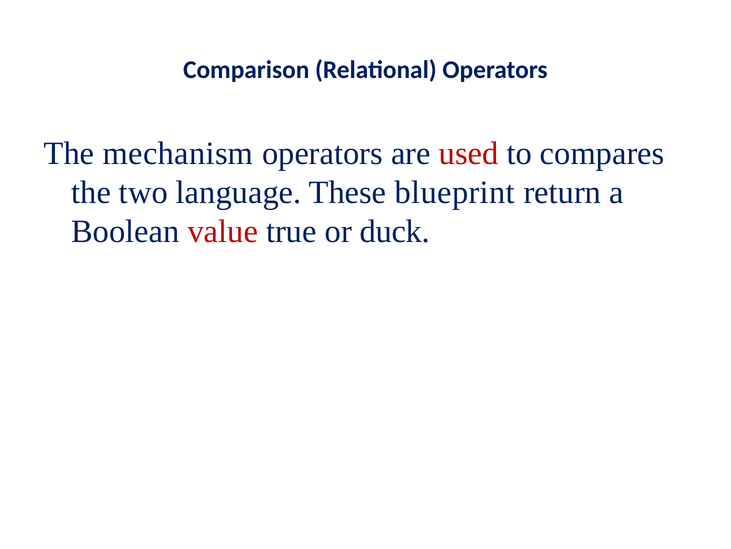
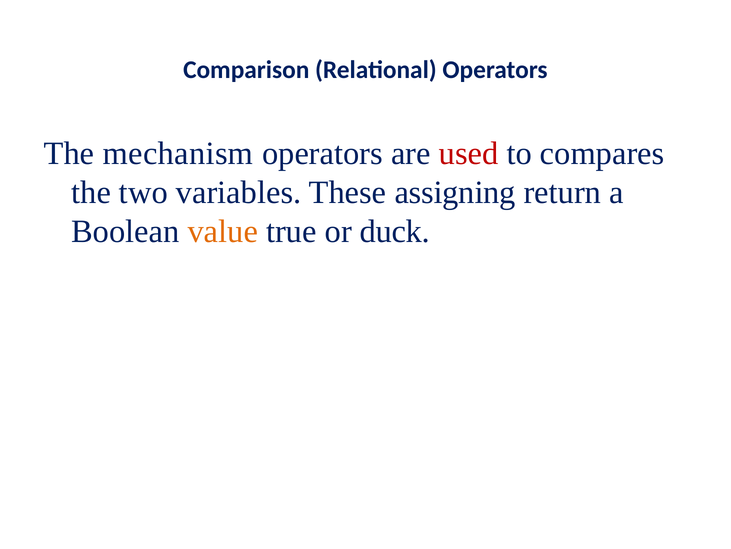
language: language -> variables (239, 192)
blueprint: blueprint -> assigning (455, 192)
value colour: red -> orange (223, 231)
